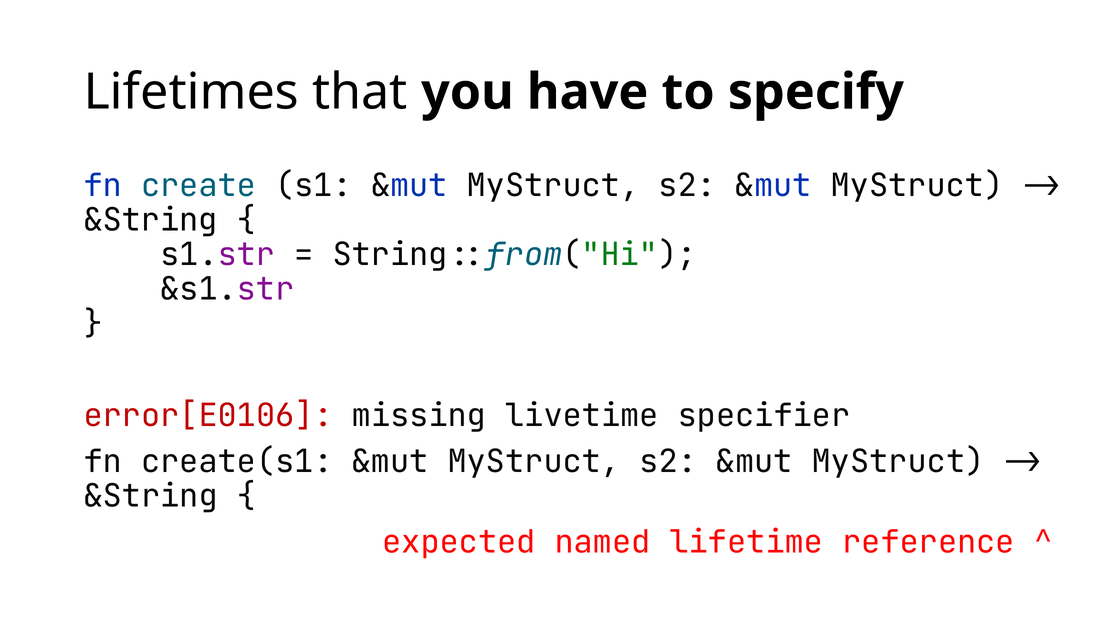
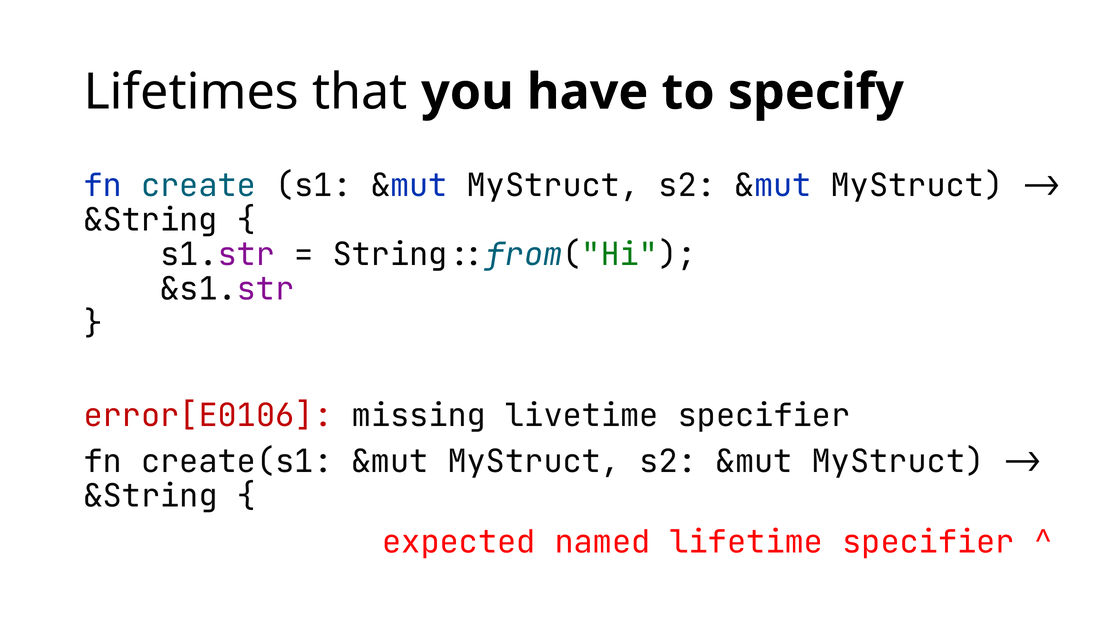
lifetime reference: reference -> specifier (928, 542)
